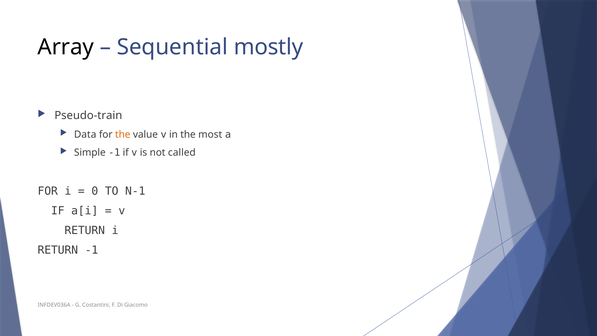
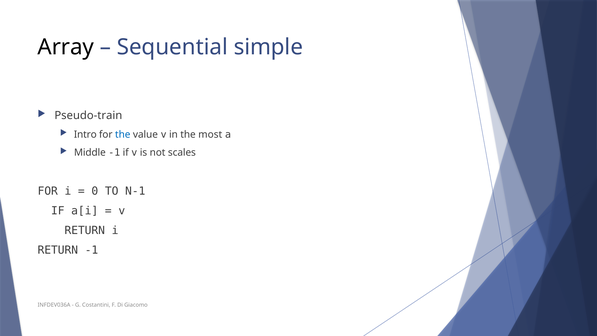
mostly: mostly -> simple (268, 47)
Data: Data -> Intro (85, 134)
the colour: orange -> blue (123, 134)
Simple: Simple -> Middle (90, 153)
called: called -> scales (182, 153)
